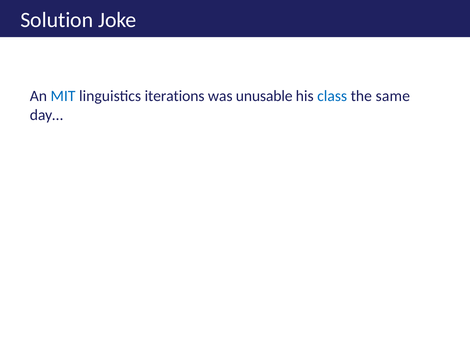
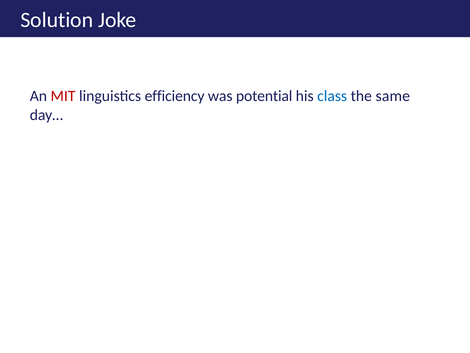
MIT colour: blue -> red (63, 96)
iterations: iterations -> efficiency (175, 96)
unusable: unusable -> potential (264, 96)
